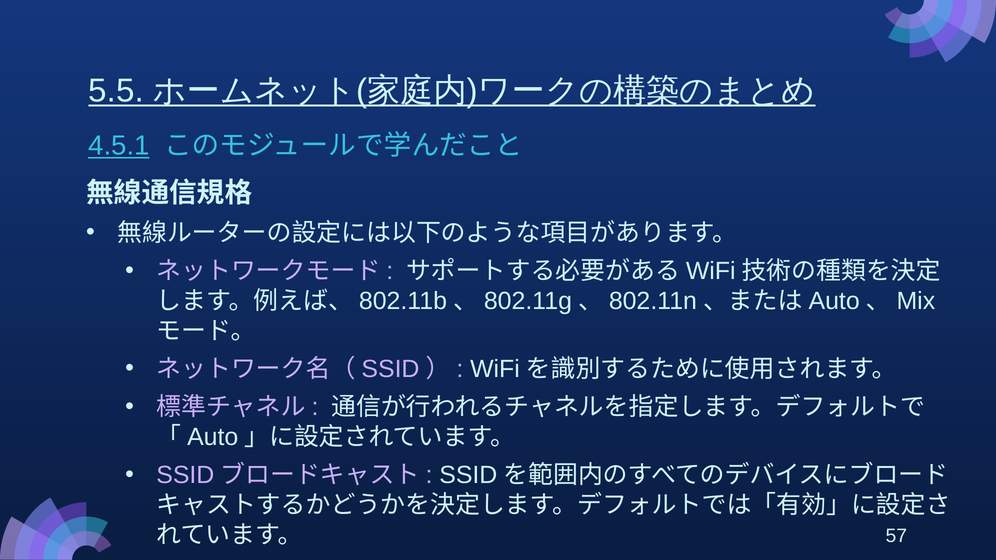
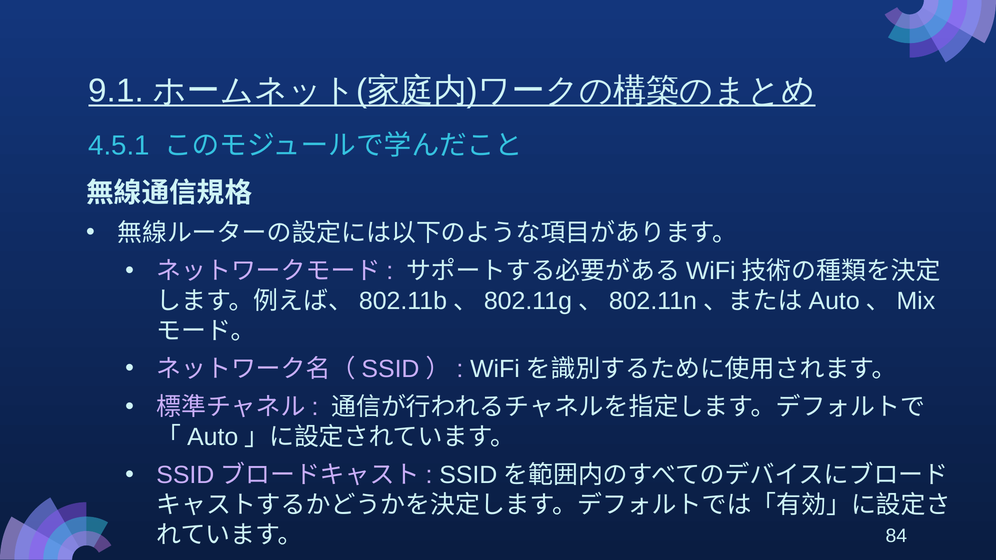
5.5: 5.5 -> 9.1 (116, 91)
4.5.1 underline: present -> none (119, 146)
57: 57 -> 84 (896, 536)
